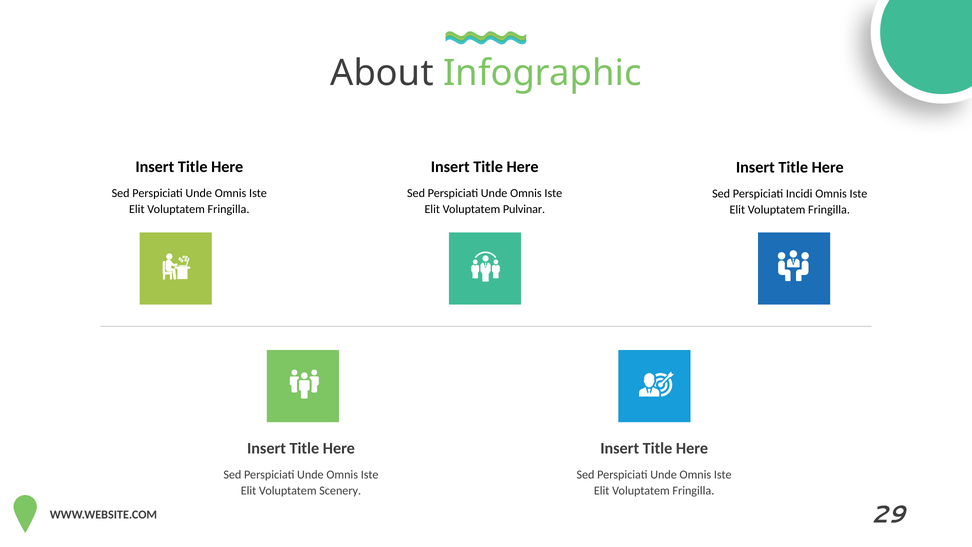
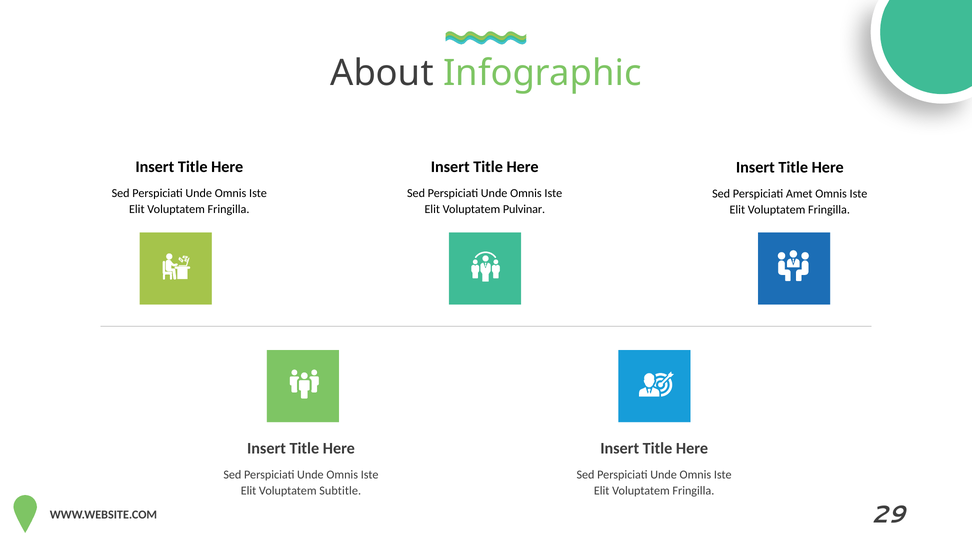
Incidi: Incidi -> Amet (799, 194)
Scenery: Scenery -> Subtitle (340, 491)
